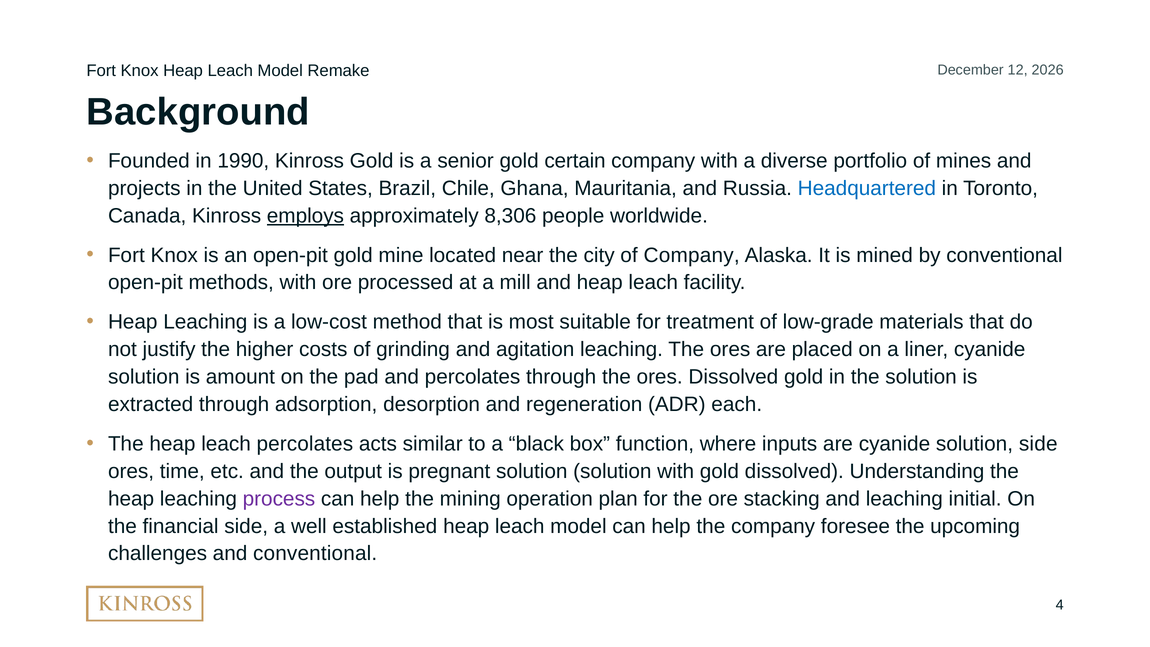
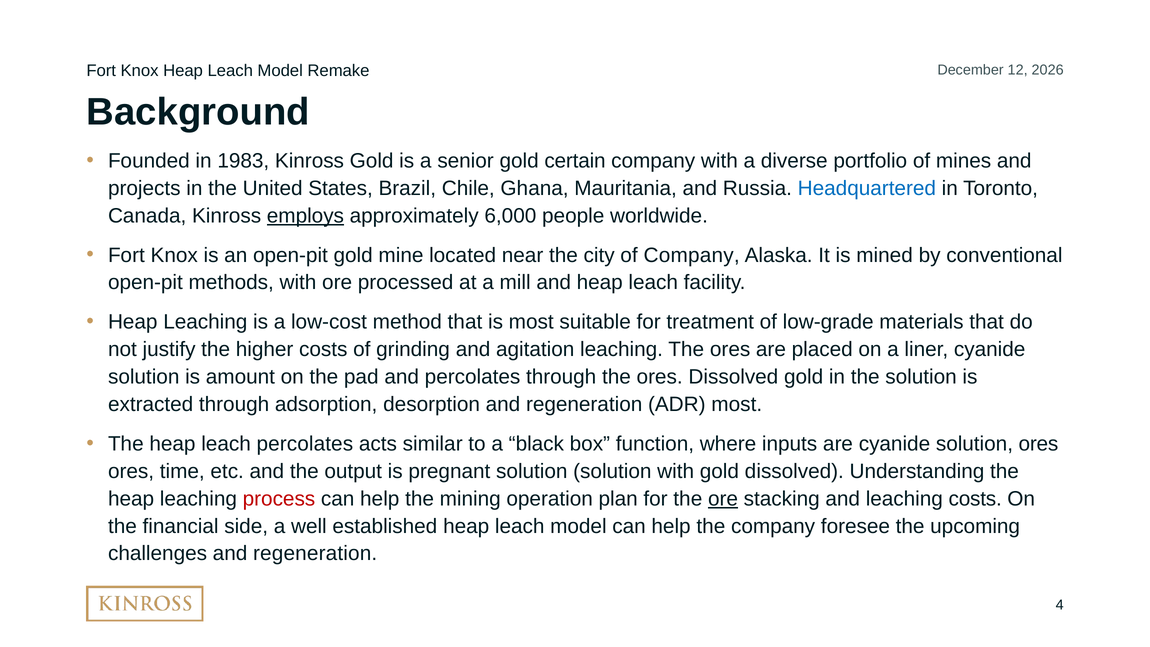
1990: 1990 -> 1983 (243, 161)
8,306: 8,306 -> 6,000 (510, 216)
ADR each: each -> most (737, 404)
solution side: side -> ores (1038, 444)
process colour: purple -> red (279, 499)
ore underline: none -> present (723, 499)
leaching initial: initial -> costs (975, 499)
challenges and conventional: conventional -> regeneration (315, 554)
